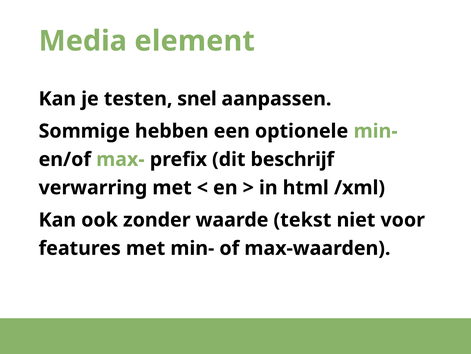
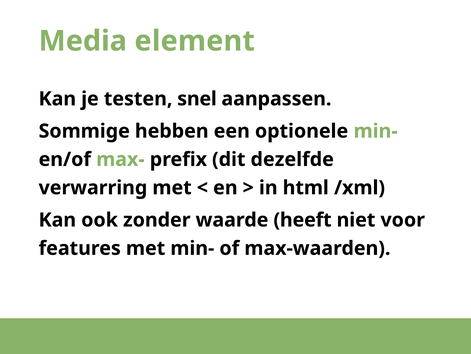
beschrijf: beschrijf -> dezelfde (292, 159)
tekst: tekst -> heeft (303, 220)
